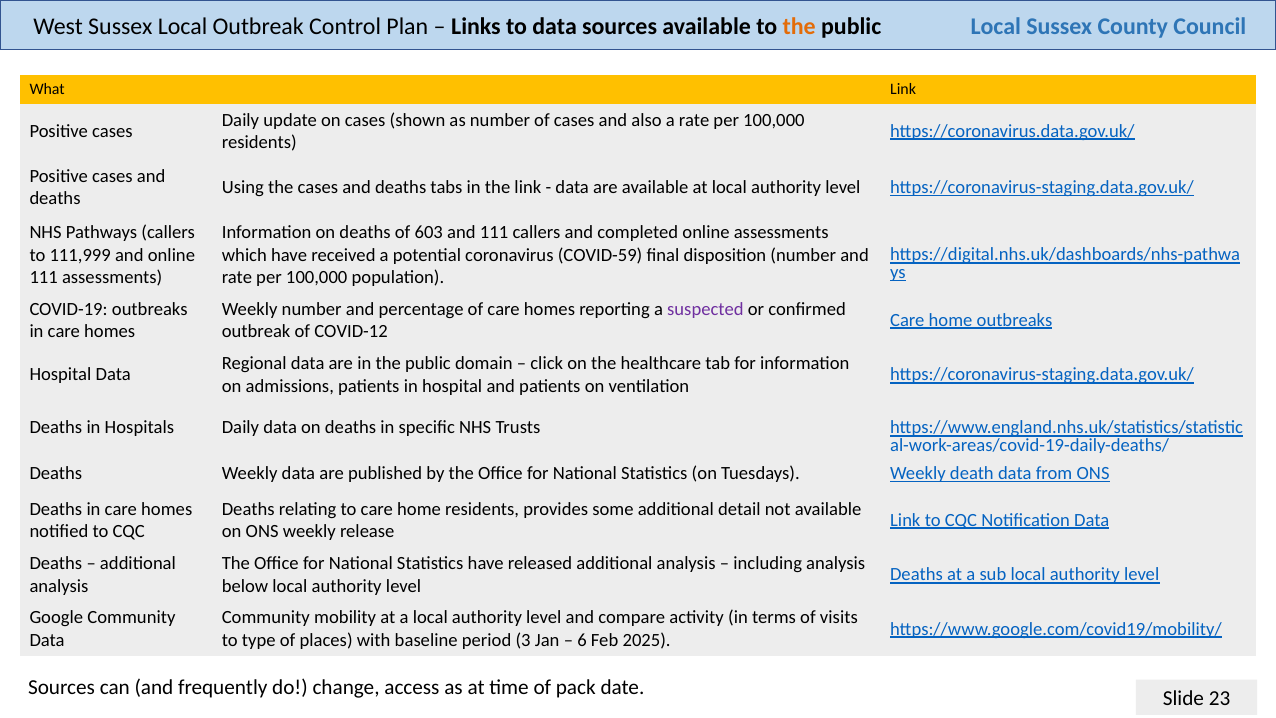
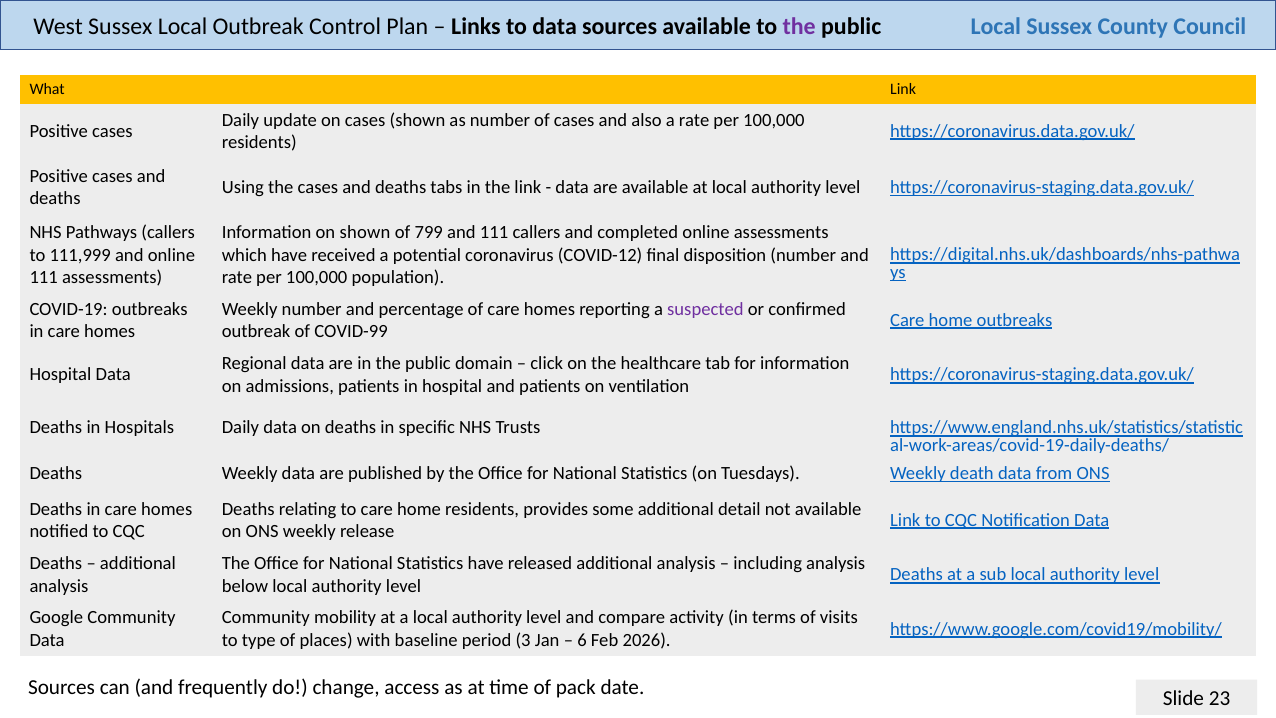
the colour: orange -> purple (799, 27)
Information on deaths: deaths -> shown (365, 232)
603: 603 -> 799 (429, 232)
COVID-59: COVID-59 -> COVID-12 (600, 255)
COVID-12: COVID-12 -> COVID-99 (351, 332)
2025: 2025 -> 2026 (647, 640)
